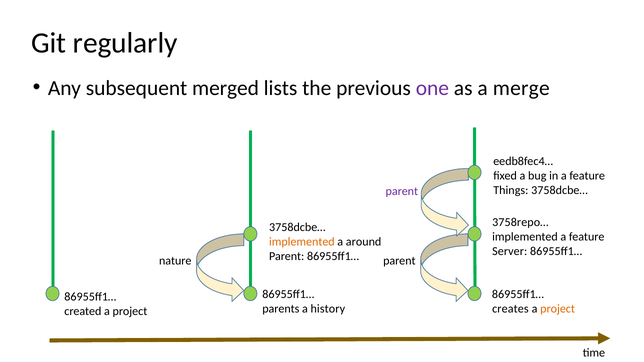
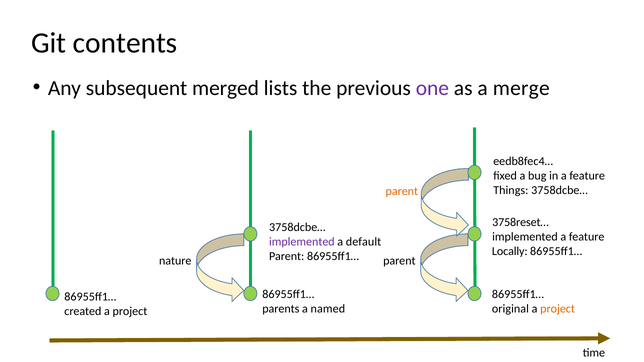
regularly: regularly -> contents (125, 43)
parent colour: purple -> orange (402, 191)
3758repo…: 3758repo… -> 3758reset… (520, 222)
implemented colour: orange -> purple (302, 242)
around: around -> default (364, 242)
Server: Server -> Locally (510, 251)
history: history -> named (328, 309)
creates: creates -> original (510, 309)
